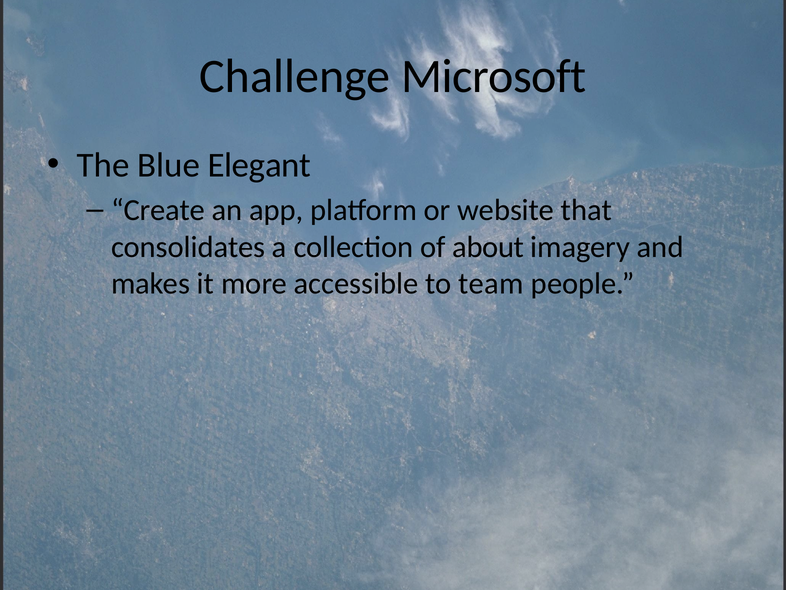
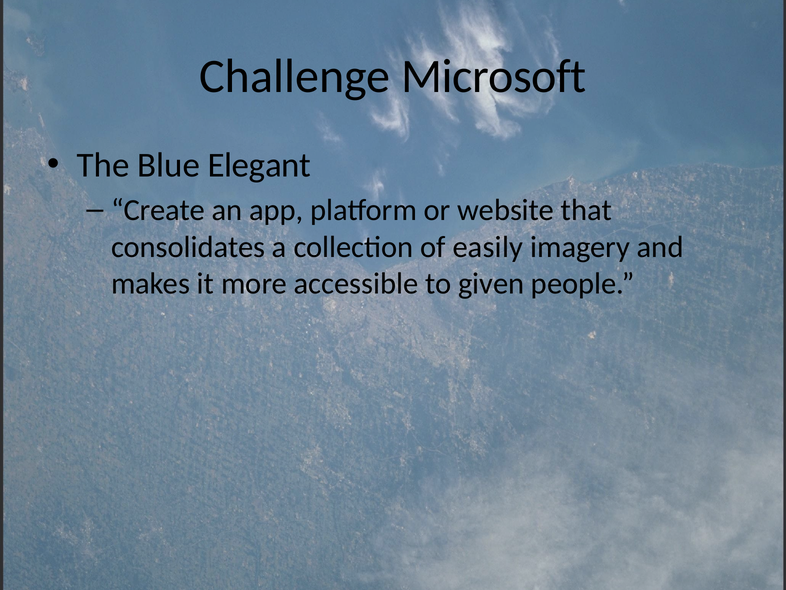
about: about -> easily (488, 247)
team: team -> given (491, 283)
